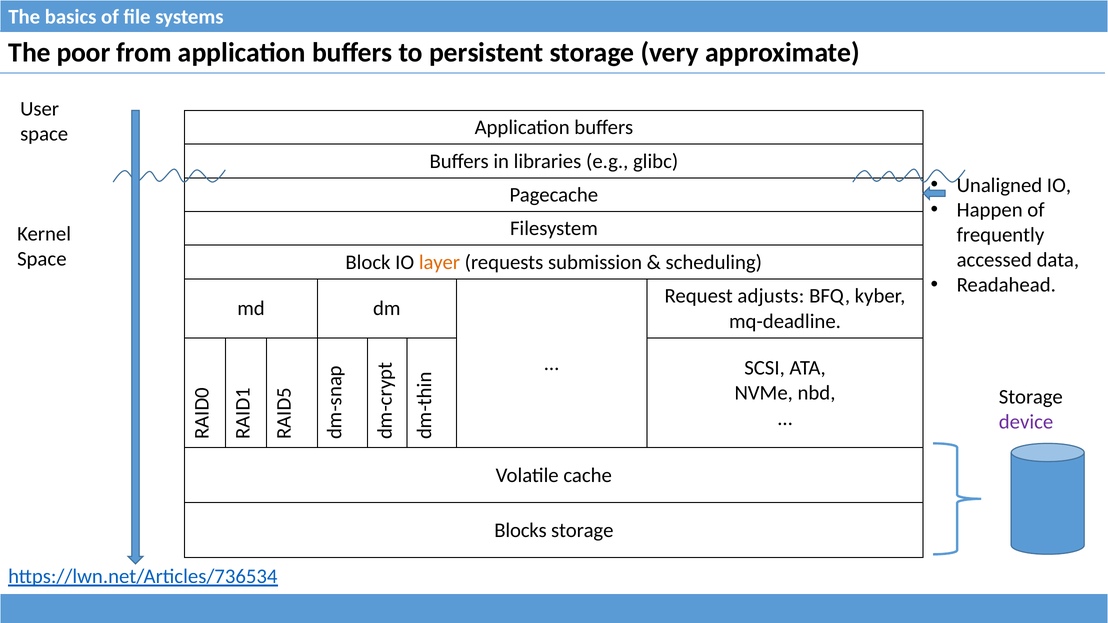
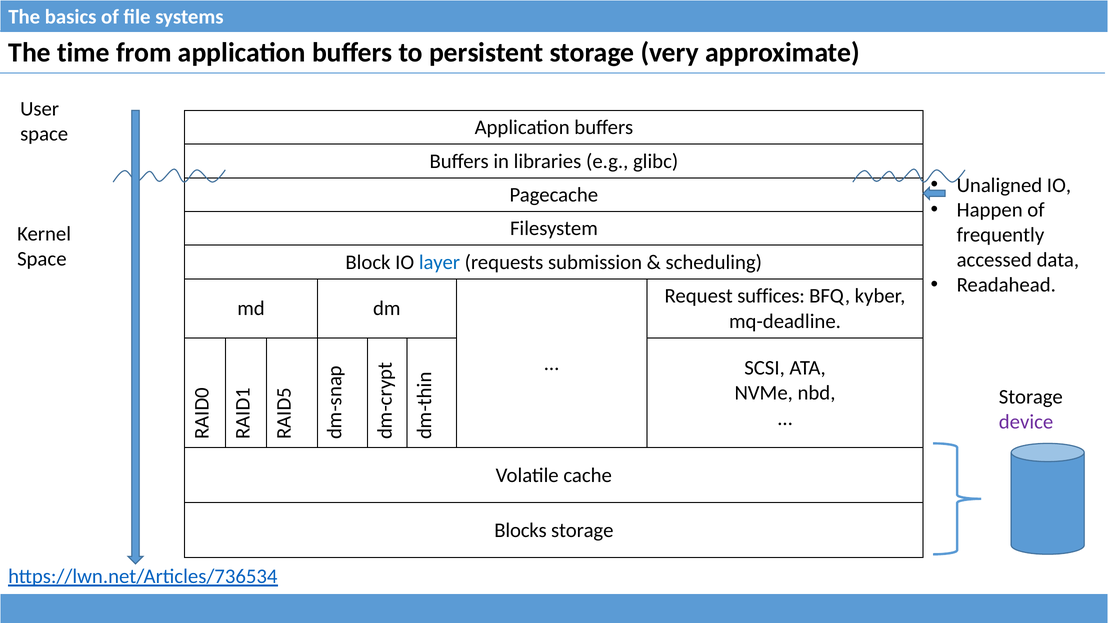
poor: poor -> time (83, 53)
layer colour: orange -> blue (439, 262)
adjusts: adjusts -> suffices (771, 296)
